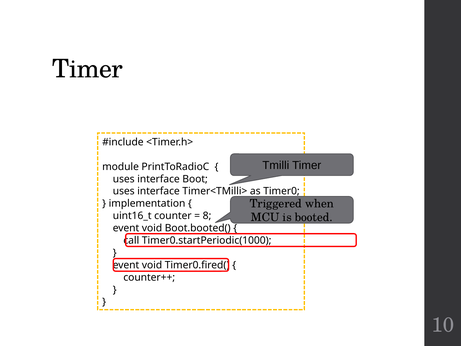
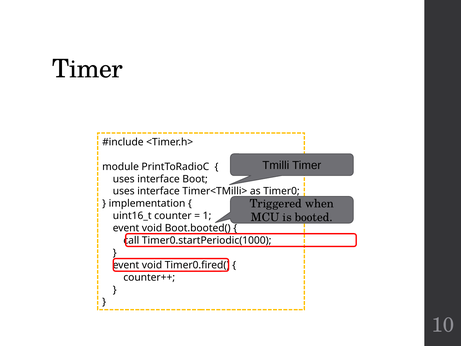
8: 8 -> 1 (207, 216)
